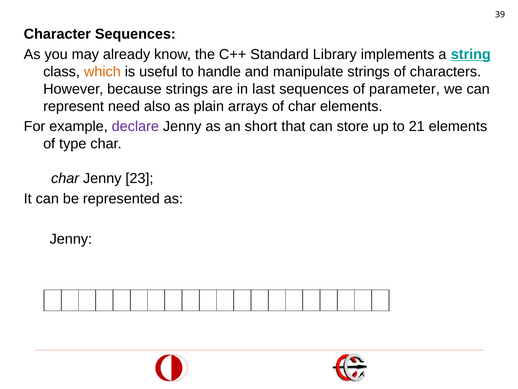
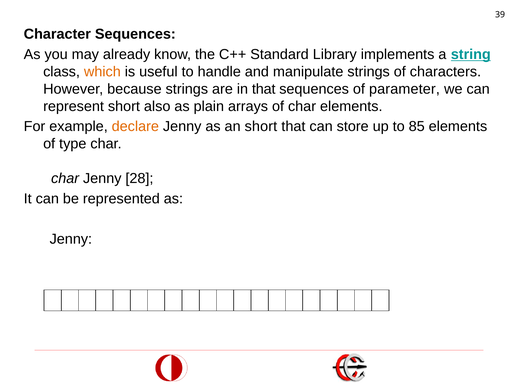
in last: last -> that (264, 89)
represent need: need -> short (124, 106)
declare colour: purple -> orange (135, 126)
21: 21 -> 85 (417, 126)
23: 23 -> 28 (139, 178)
